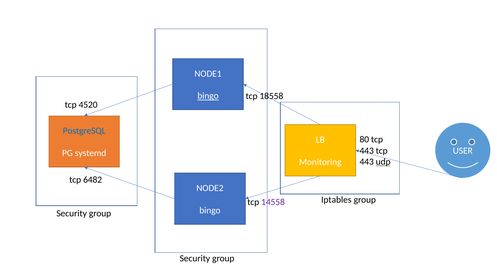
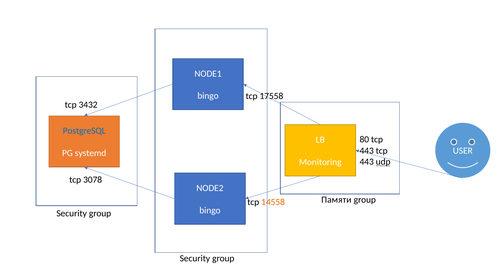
bingo underline: present -> none (208, 96)
18558: 18558 -> 17558 (271, 96)
4520: 4520 -> 3432 (88, 105)
6482: 6482 -> 3078 (93, 180)
Iptables: Iptables -> Памяти (336, 200)
14558 colour: purple -> orange (273, 203)
